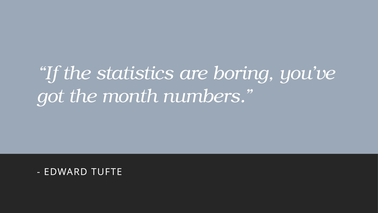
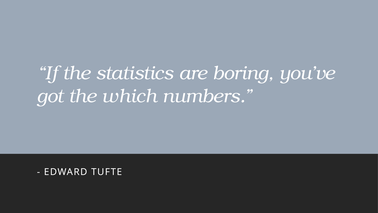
month: month -> which (129, 96)
